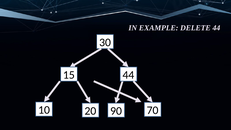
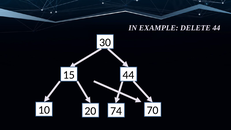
90: 90 -> 74 (116, 111)
